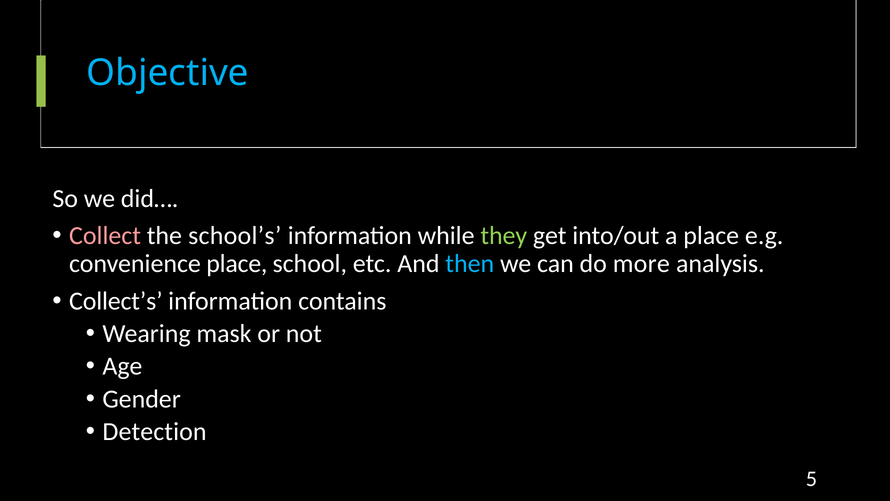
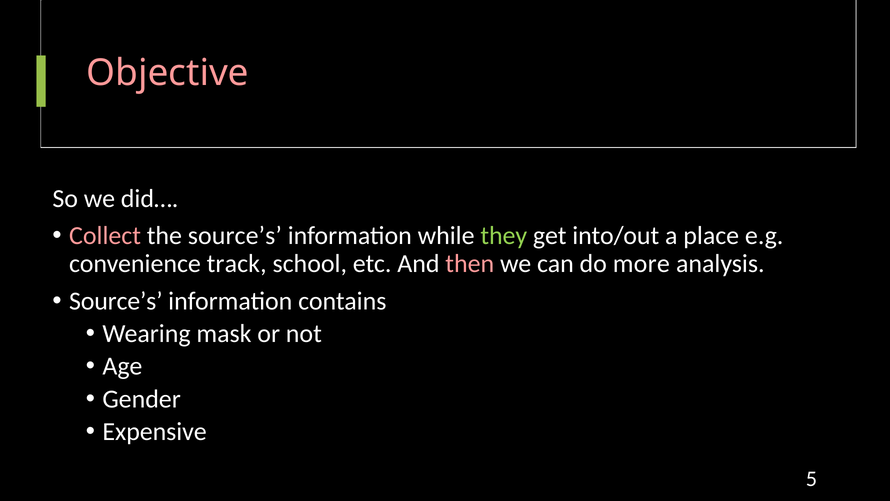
Objective colour: light blue -> pink (168, 73)
the school’s: school’s -> source’s (235, 236)
convenience place: place -> track (237, 264)
then colour: light blue -> pink (470, 264)
Collect’s: Collect’s -> Source’s (116, 301)
Detection: Detection -> Expensive (155, 431)
